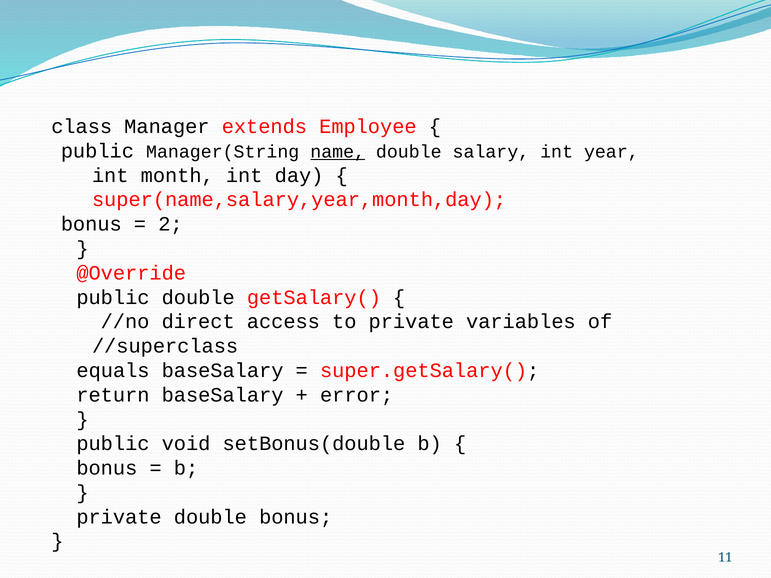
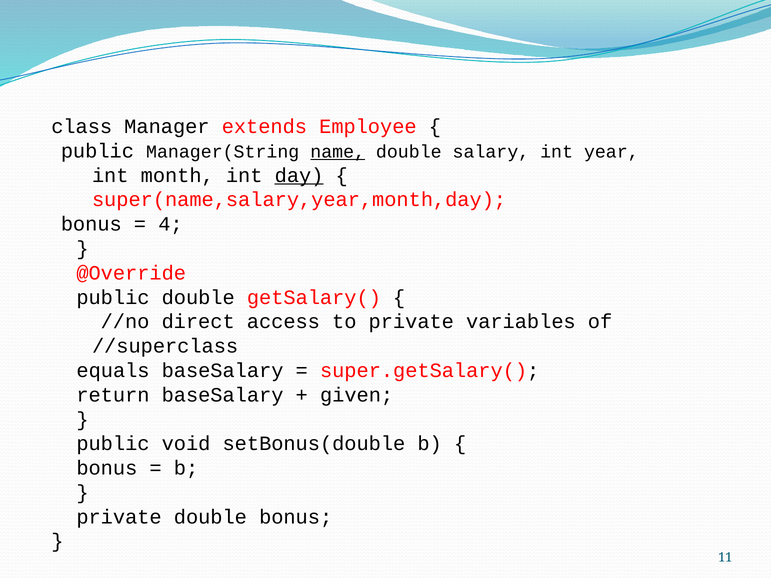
day underline: none -> present (299, 175)
2: 2 -> 4 (170, 224)
error: error -> given (357, 395)
